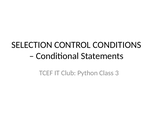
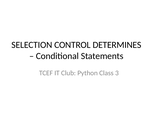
CONDITIONS: CONDITIONS -> DETERMINES (117, 45)
